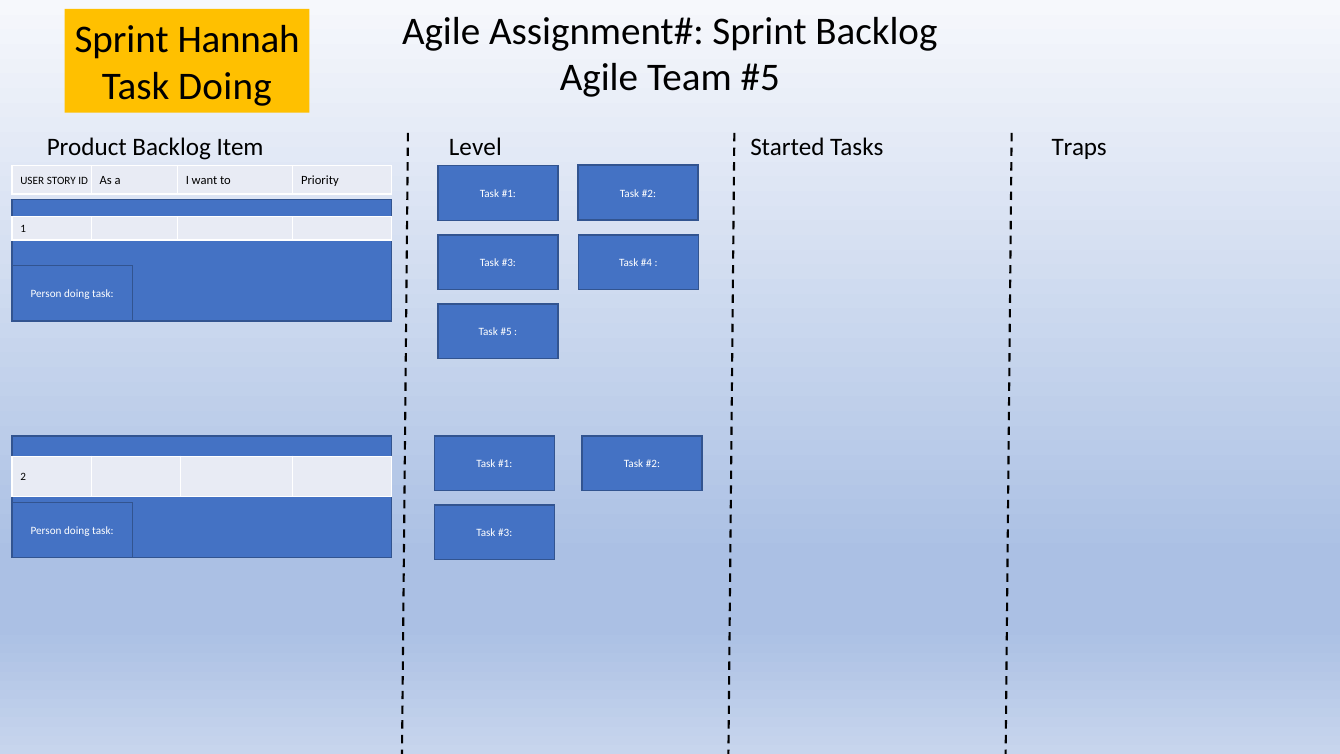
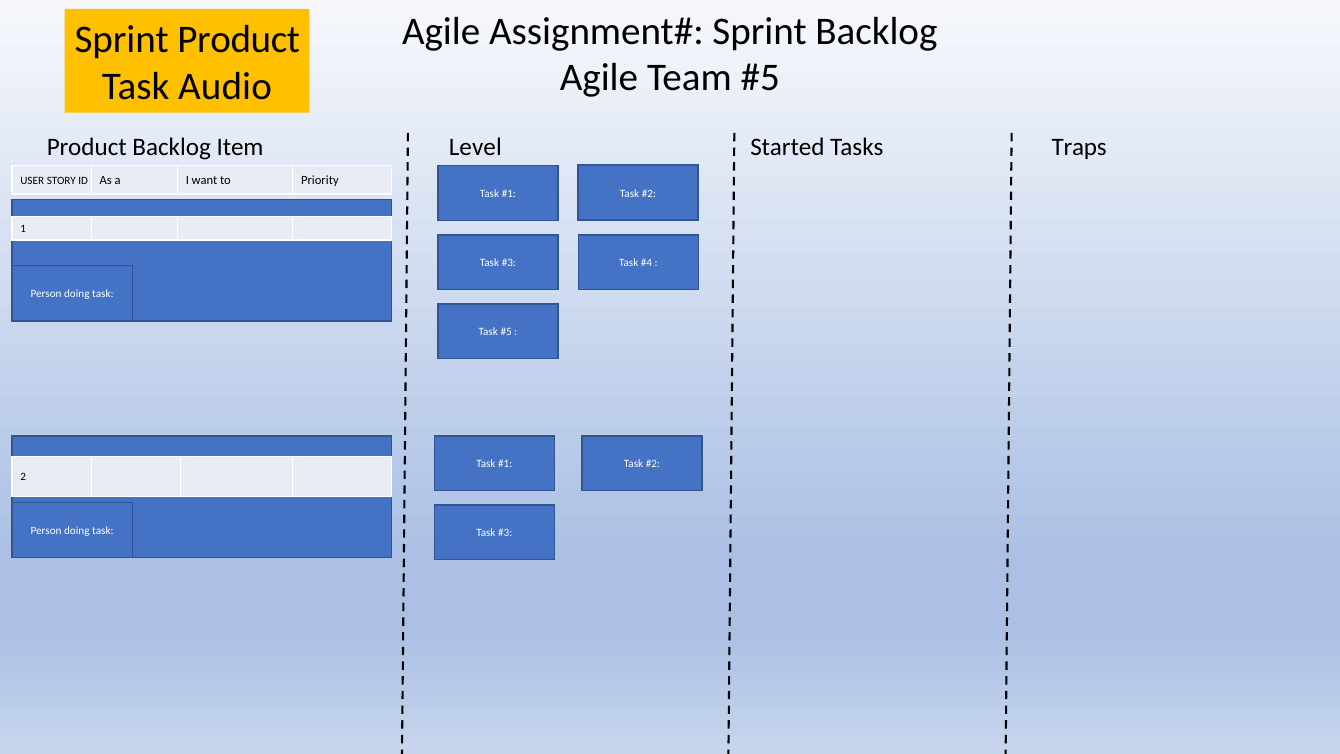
Sprint Hannah: Hannah -> Product (239, 40)
Task Doing: Doing -> Audio (225, 87)
